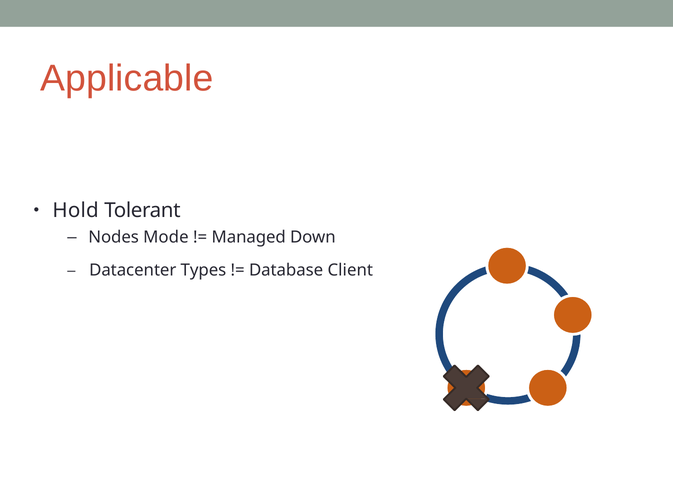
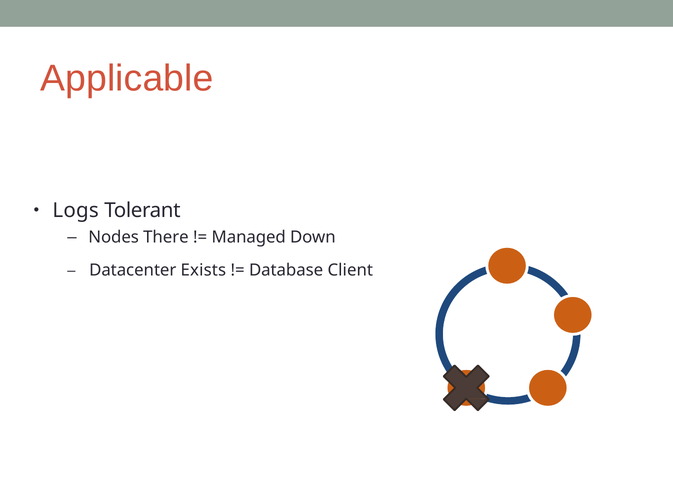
Hold: Hold -> Logs (76, 211)
Mode: Mode -> There (166, 238)
Types: Types -> Exists (203, 271)
